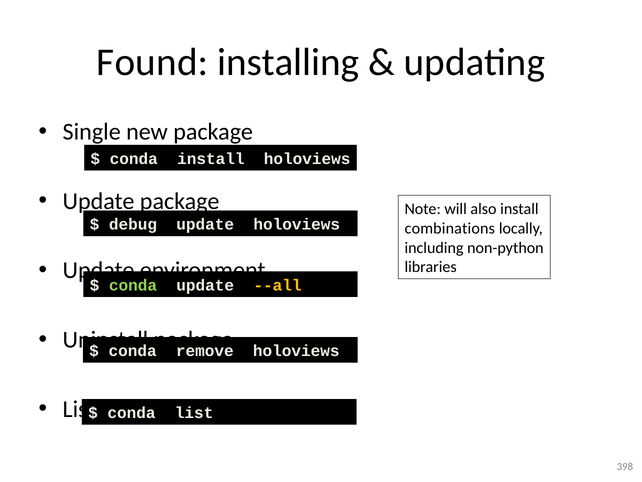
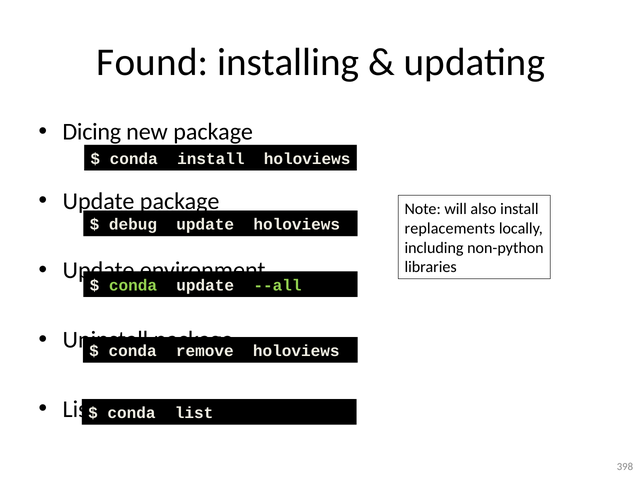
Single: Single -> Dicing (92, 132)
combinations: combinations -> replacements (450, 228)
--all colour: yellow -> light green (277, 285)
